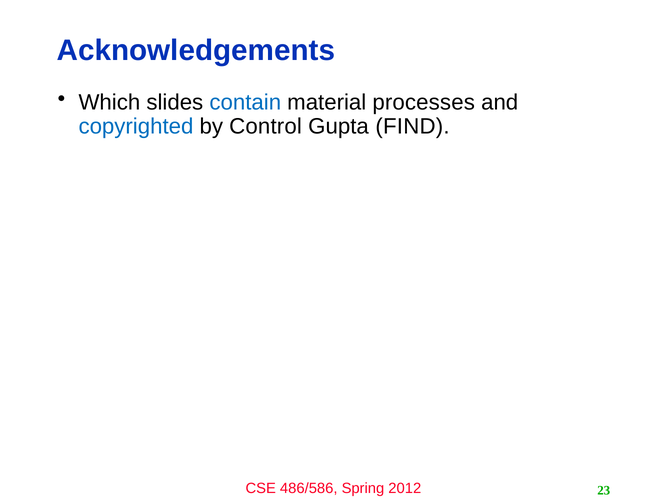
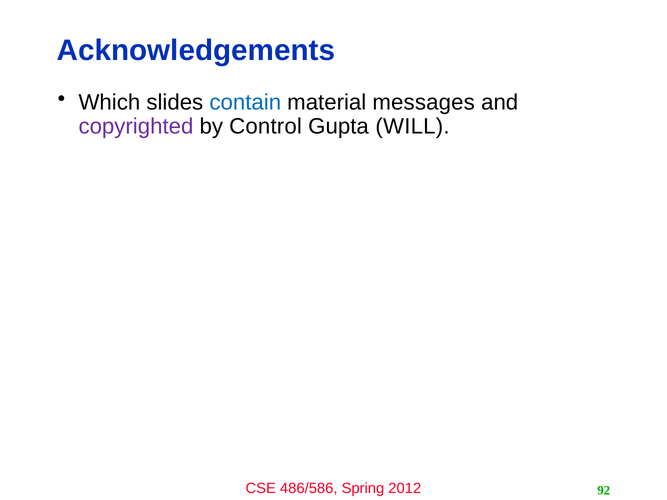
processes: processes -> messages (424, 102)
copyrighted colour: blue -> purple (136, 126)
FIND: FIND -> WILL (413, 126)
23: 23 -> 92 (604, 490)
